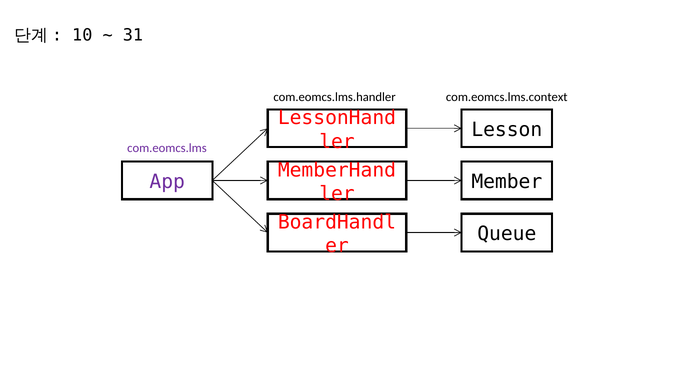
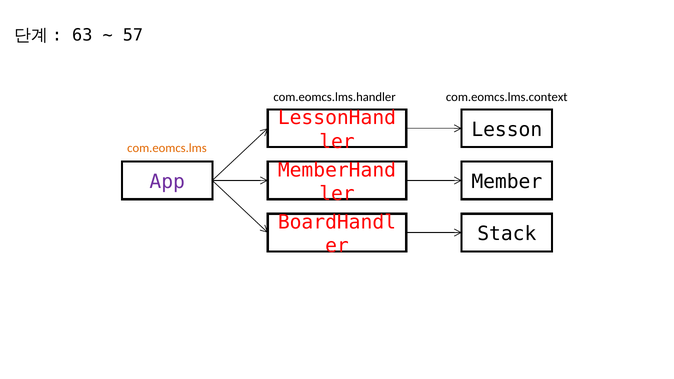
10: 10 -> 63 (82, 35)
31: 31 -> 57 (133, 35)
com.eomcs.lms colour: purple -> orange (167, 148)
Queue: Queue -> Stack (507, 234)
